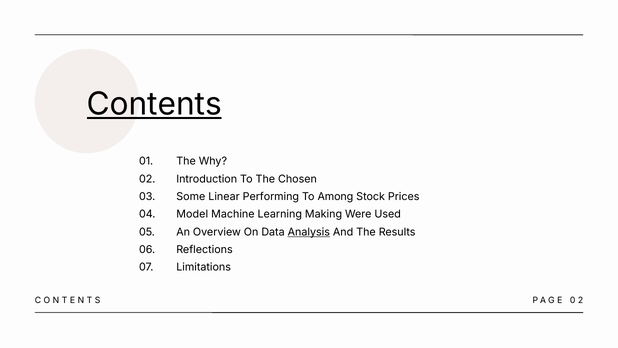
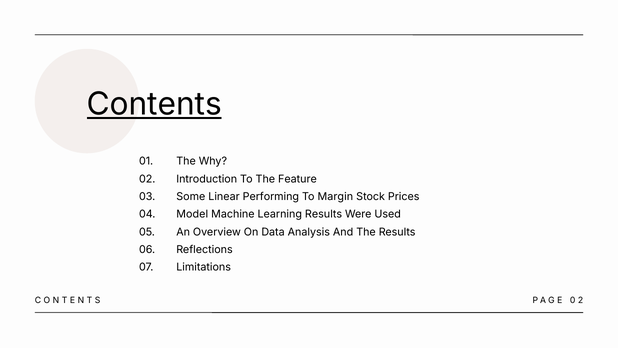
Chosen: Chosen -> Feature (297, 179)
Among: Among -> Margin (335, 196)
Learning Making: Making -> Results (324, 214)
Analysis underline: present -> none (309, 232)
